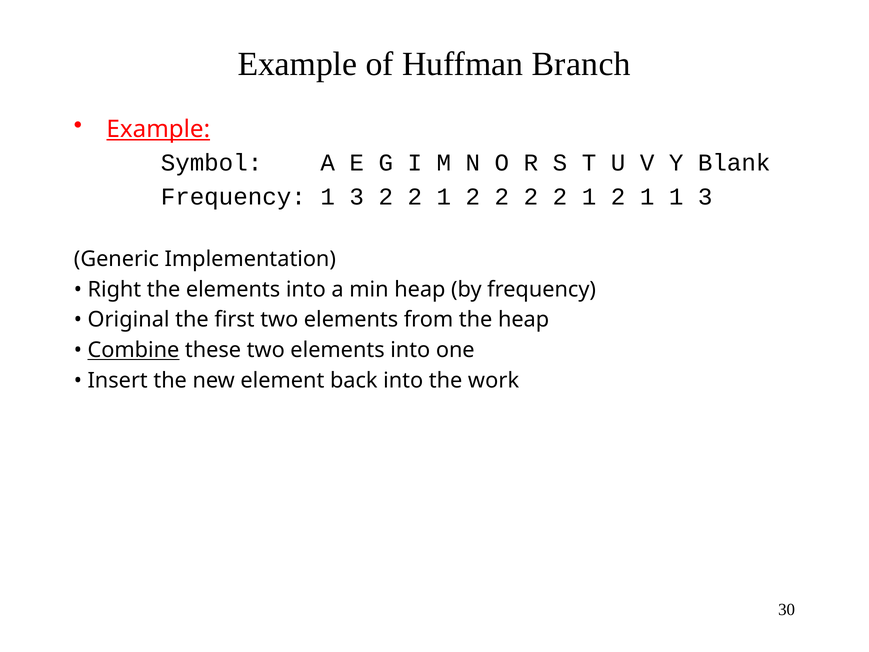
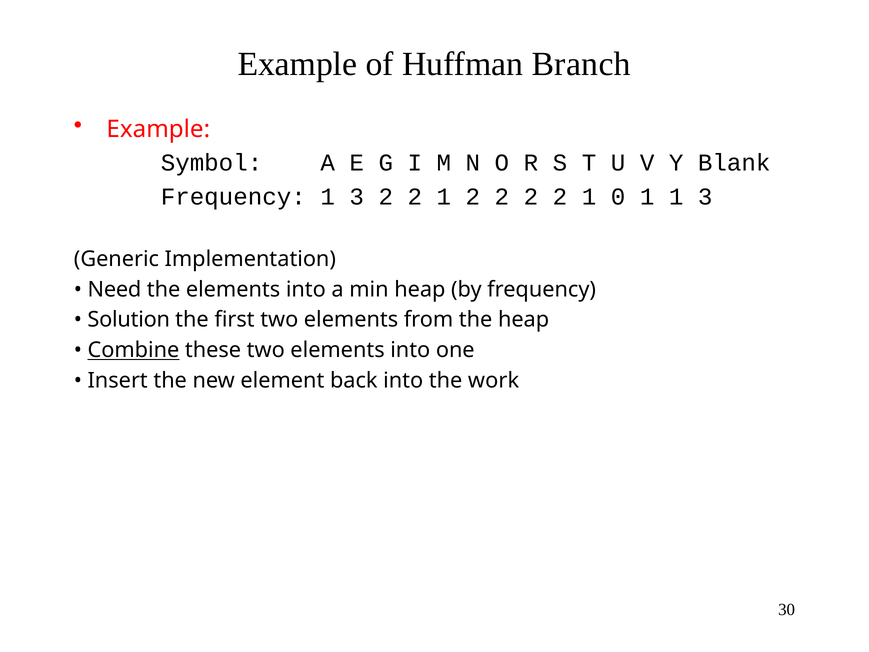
Example underline: present -> none (158, 129)
2: 2 -> 0 (618, 197)
Right: Right -> Need (114, 289)
Original: Original -> Solution (129, 320)
